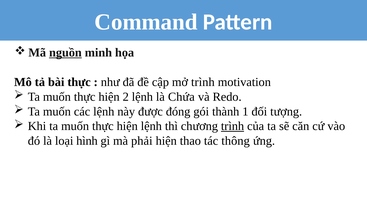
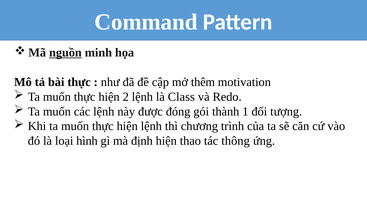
mở trình: trình -> thêm (203, 82)
Chứa: Chứa -> Class (181, 96)
trình underline: present -> none (233, 126)
phải: phải -> định (142, 141)
